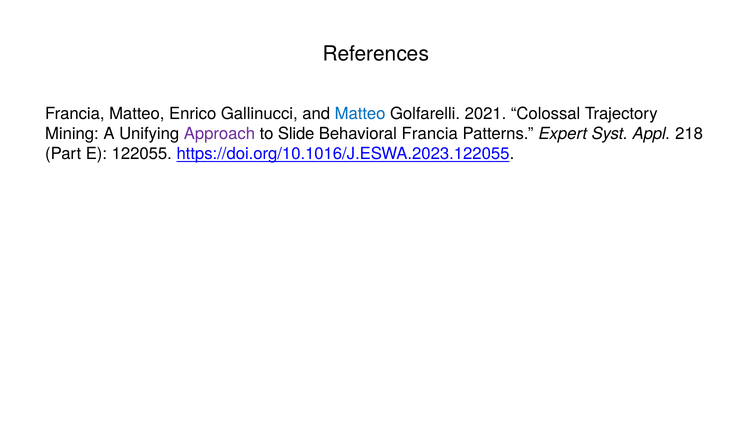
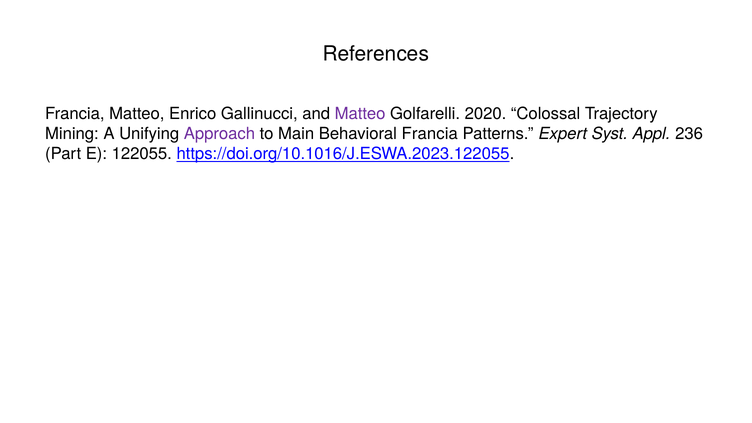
Matteo colour: blue -> purple (360, 114)
2021: 2021 -> 2020 (485, 114)
Slide: Slide -> Main (296, 134)
218: 218 -> 236 (689, 134)
